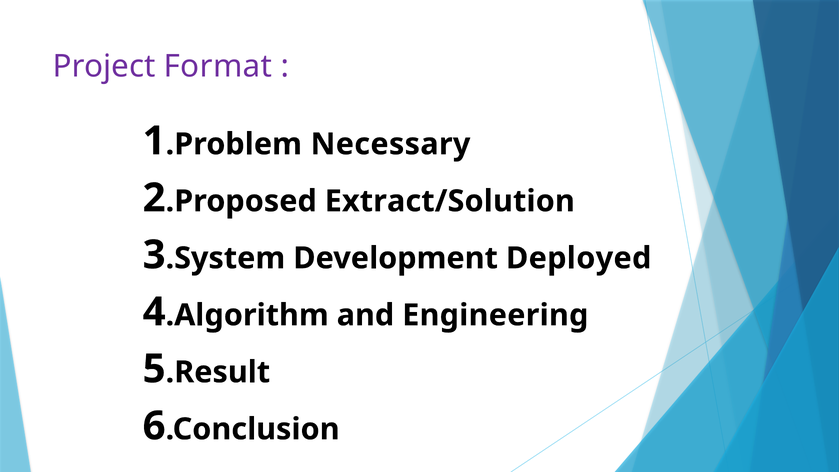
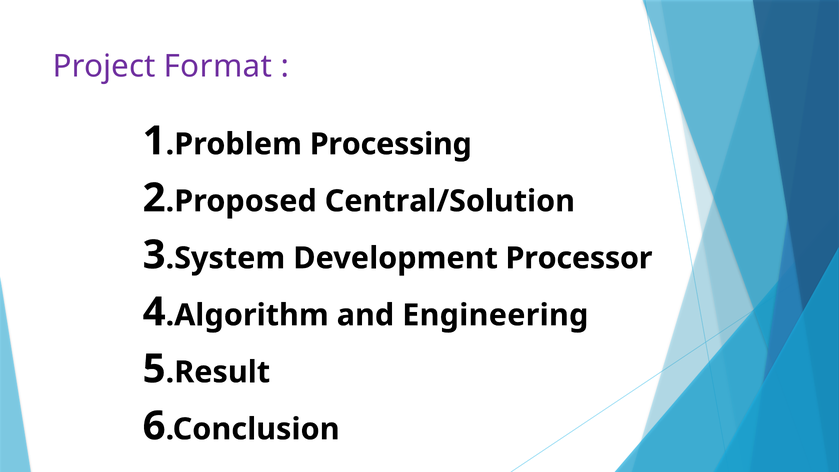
Necessary: Necessary -> Processing (391, 144)
Extract/Solution: Extract/Solution -> Central/Solution (450, 201)
Deployed: Deployed -> Processor (579, 258)
